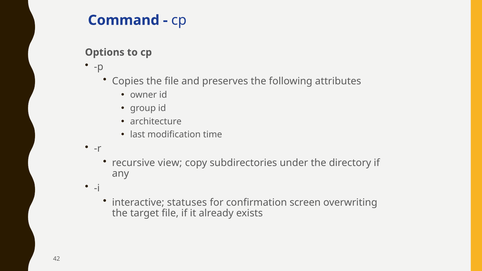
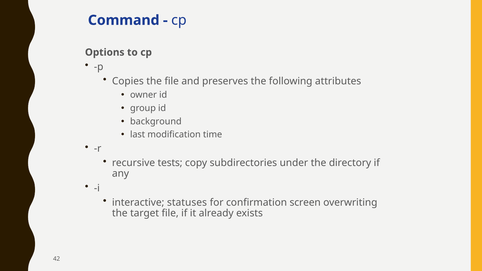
architecture: architecture -> background (156, 121)
view: view -> tests (170, 163)
